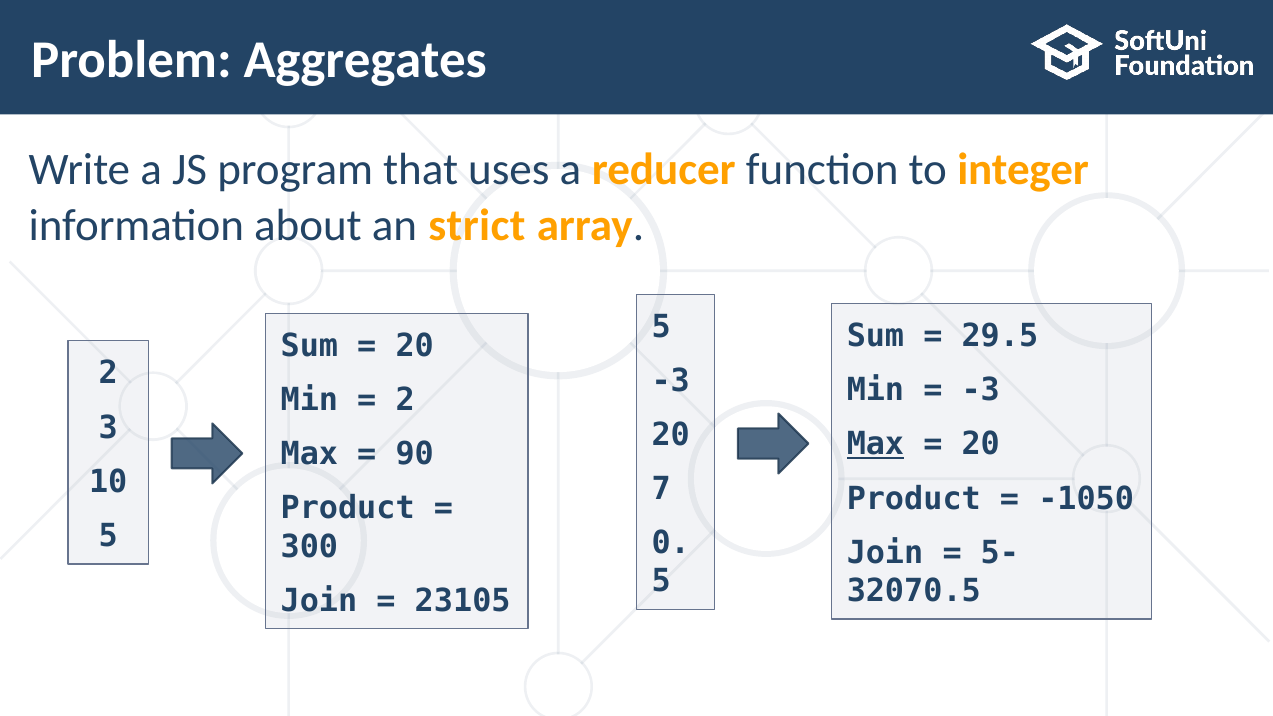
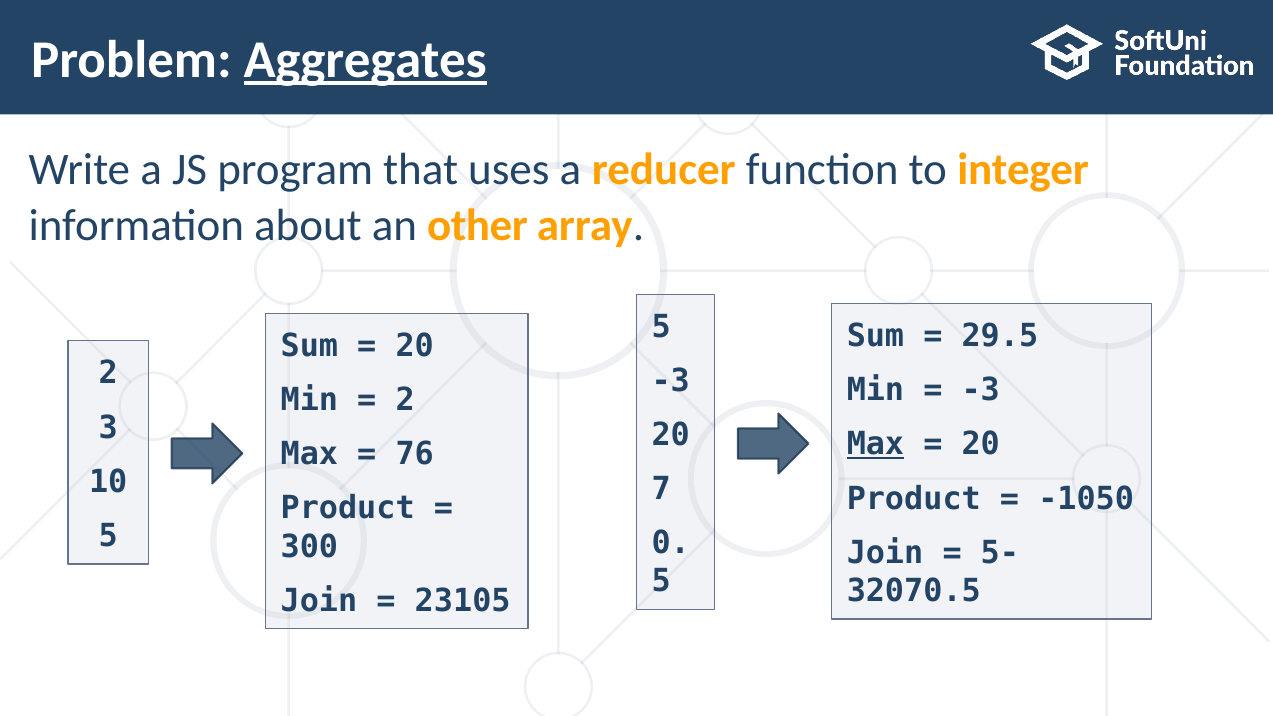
Aggregates underline: none -> present (365, 60)
strict: strict -> other (477, 226)
90: 90 -> 76 (415, 454)
